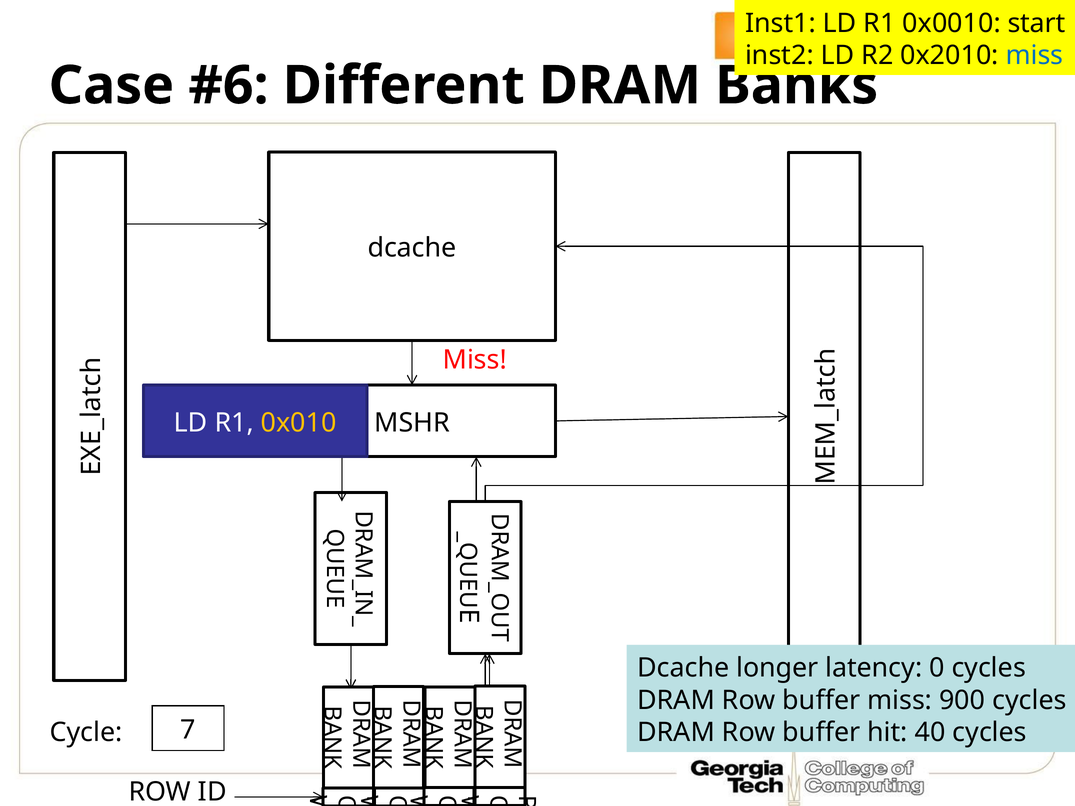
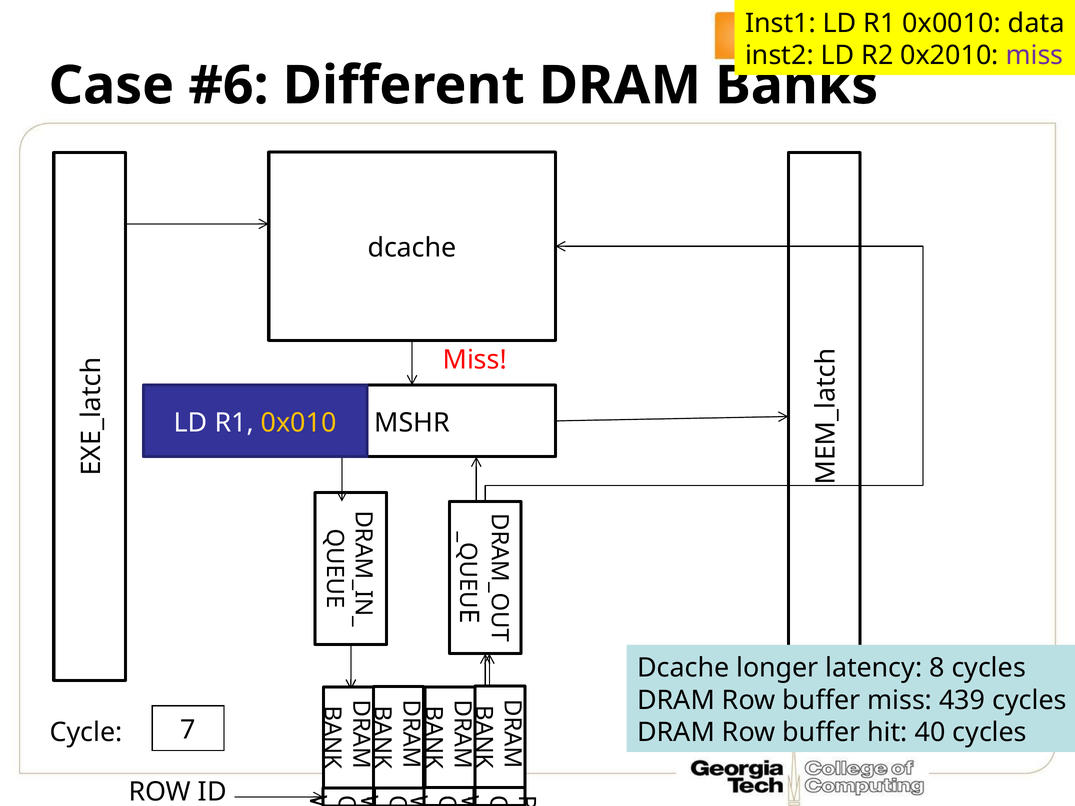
start: start -> data (1036, 23)
miss colour: blue -> purple (1034, 56)
0: 0 -> 8 (937, 668)
900: 900 -> 439 (962, 701)
